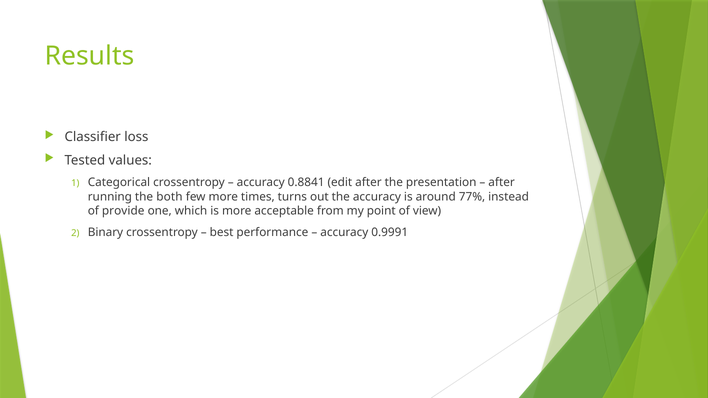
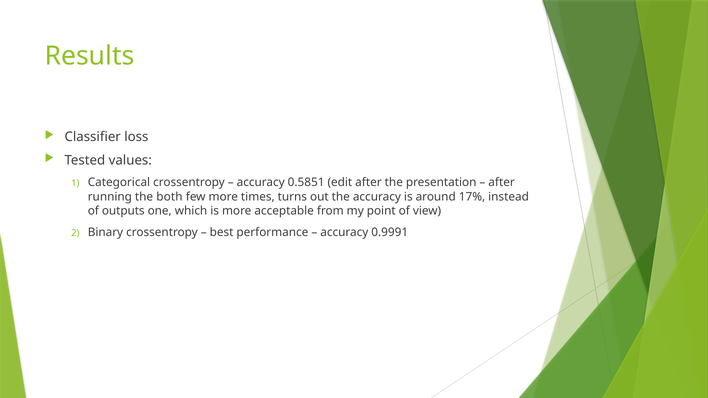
0.8841: 0.8841 -> 0.5851 (306, 183)
77%: 77% -> 17% (472, 197)
provide: provide -> outputs (123, 211)
